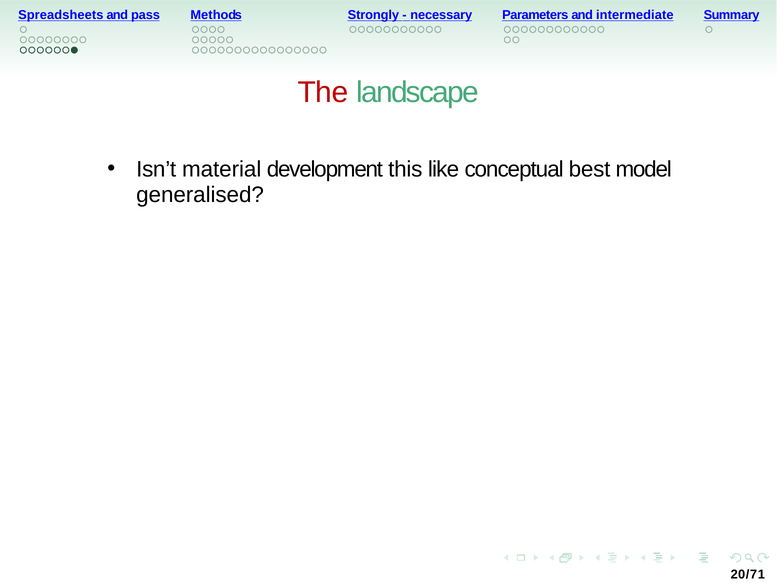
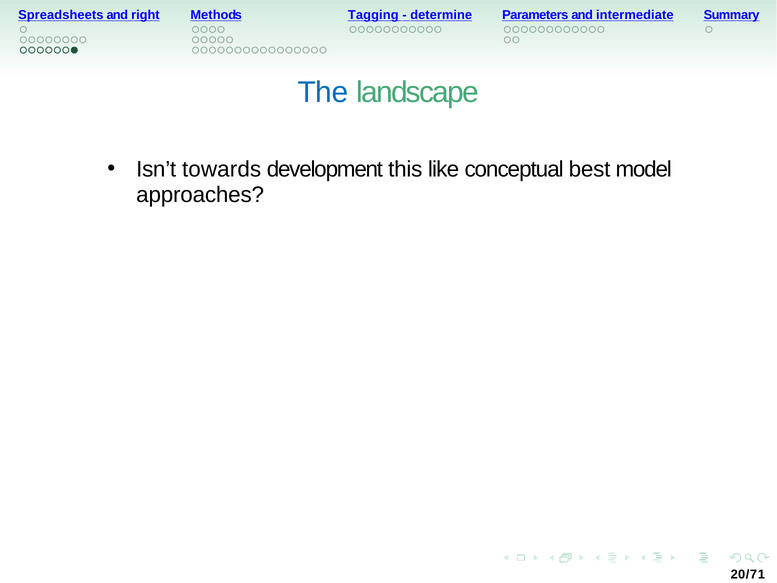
pass: pass -> right (145, 15)
Strongly: Strongly -> Tagging (373, 15)
necessary: necessary -> determine (441, 15)
The colour: red -> blue (323, 93)
material: material -> towards (222, 169)
generalised: generalised -> approaches (200, 195)
